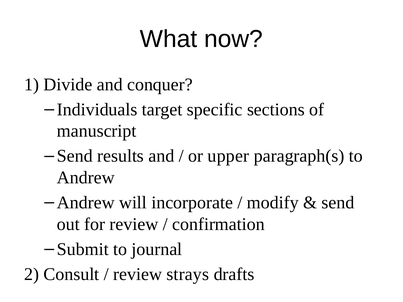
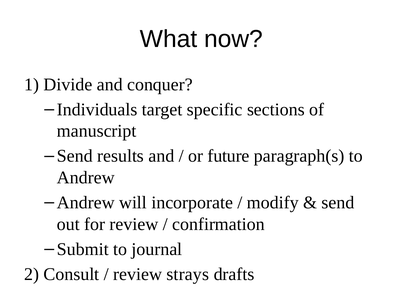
upper: upper -> future (229, 156)
